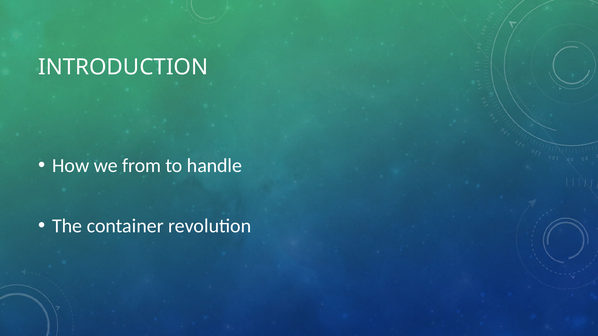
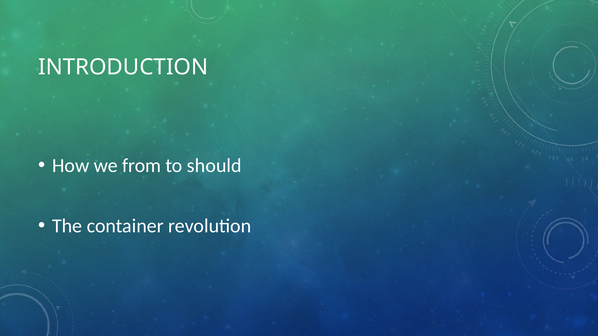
handle: handle -> should (214, 166)
